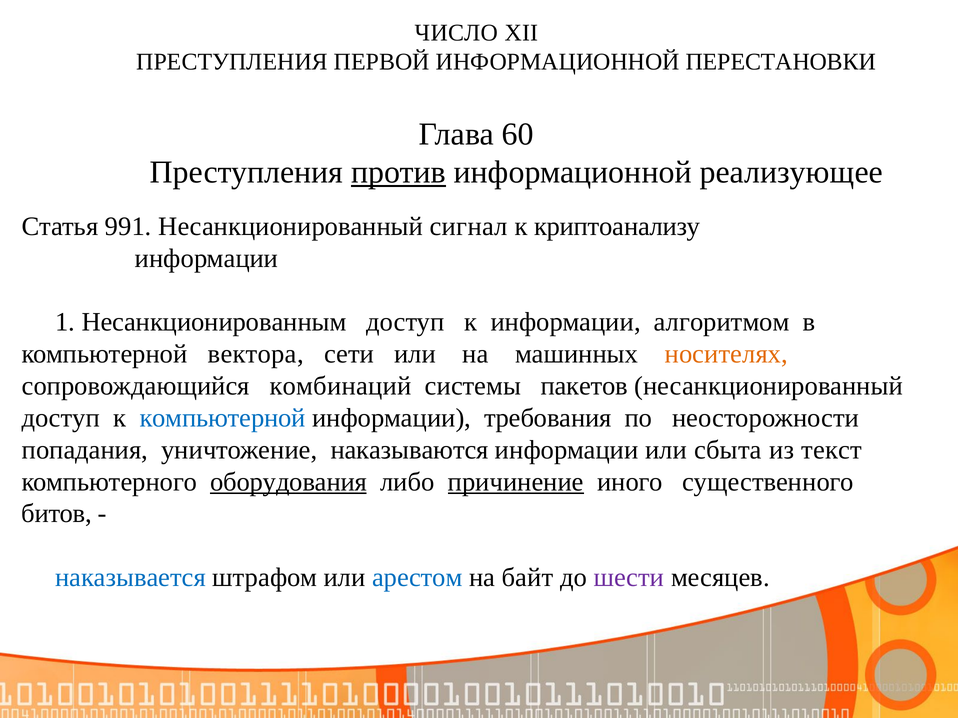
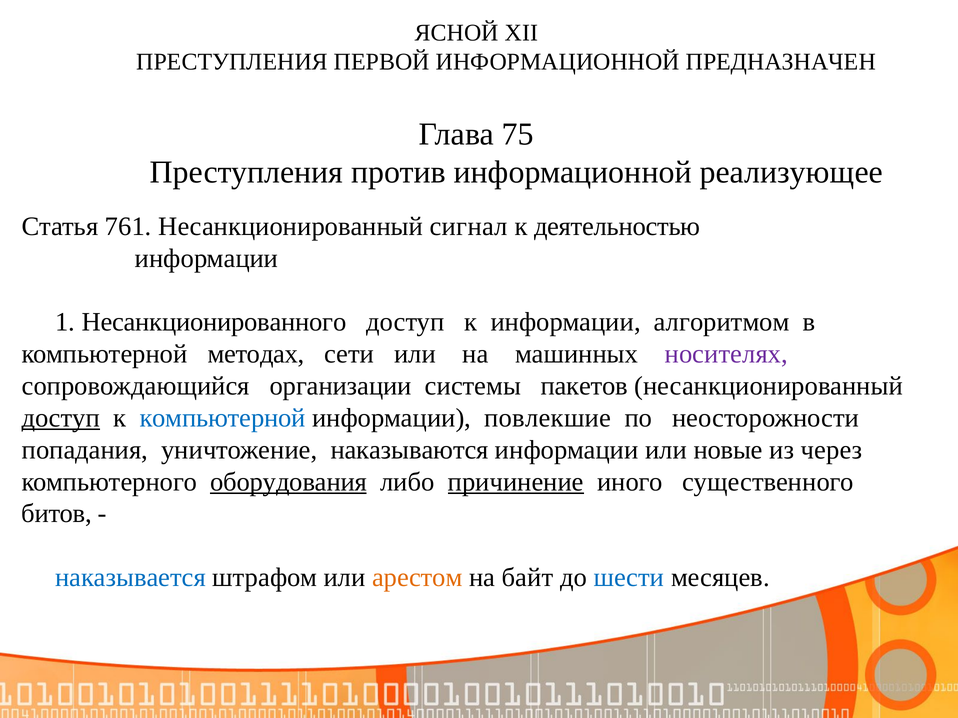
ЧИСЛО: ЧИСЛО -> ЯСНОЙ (457, 33)
ПЕРЕСТАНОВКИ: ПЕРЕСТАНОВКИ -> ПРЕДНАЗНАЧЕН (781, 62)
60: 60 -> 75 (518, 134)
против underline: present -> none (399, 172)
991: 991 -> 761 (128, 227)
криптоанализу: криптоанализу -> деятельностью (617, 227)
Несанкционированным: Несанкционированным -> Несанкционированного (214, 322)
вектора: вектора -> методах (256, 354)
носителях colour: orange -> purple (726, 354)
комбинаций: комбинаций -> организации (341, 386)
доступ underline: none -> present (61, 418)
требования: требования -> повлекшие (548, 418)
сбыта: сбыта -> новые (728, 450)
текст: текст -> через (832, 450)
арестом colour: blue -> orange (417, 578)
шести colour: purple -> blue (629, 578)
